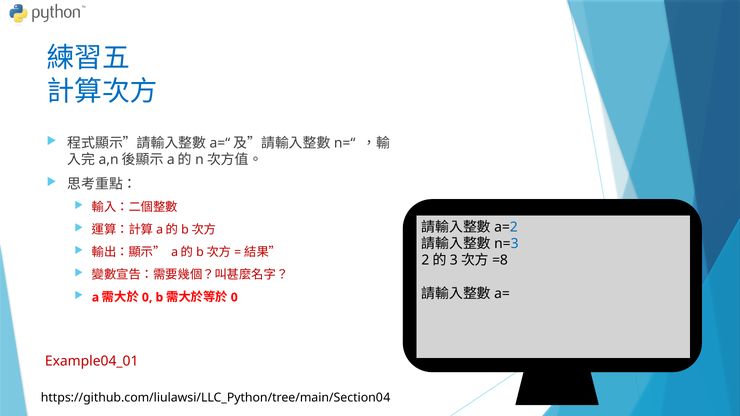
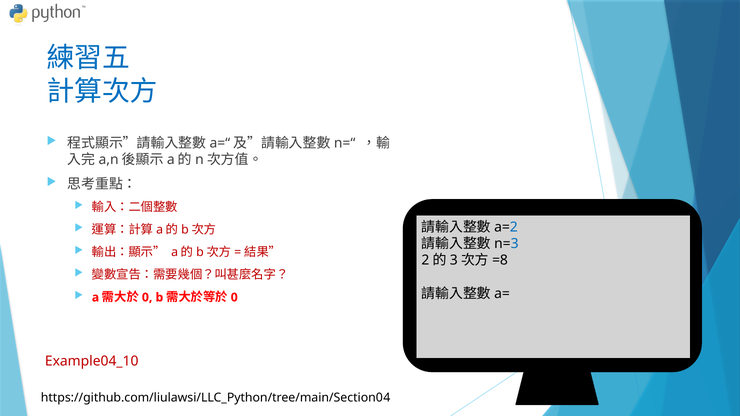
Example04_01: Example04_01 -> Example04_10 (92, 361)
